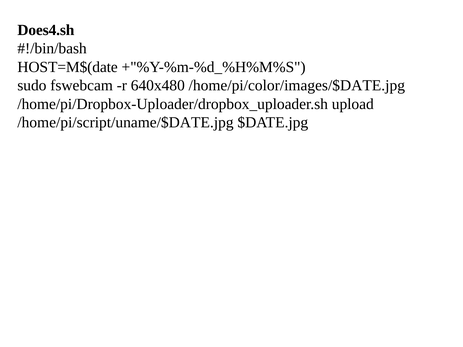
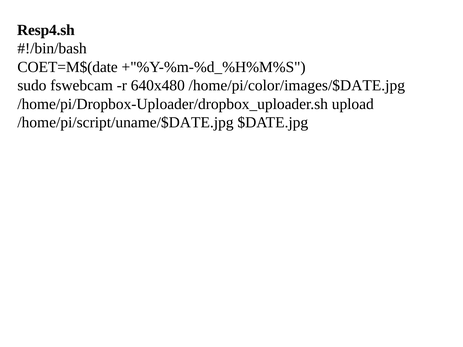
Does4.sh: Does4.sh -> Resp4.sh (46, 30)
HOST=M$(date: HOST=M$(date -> COET=M$(date (68, 67)
